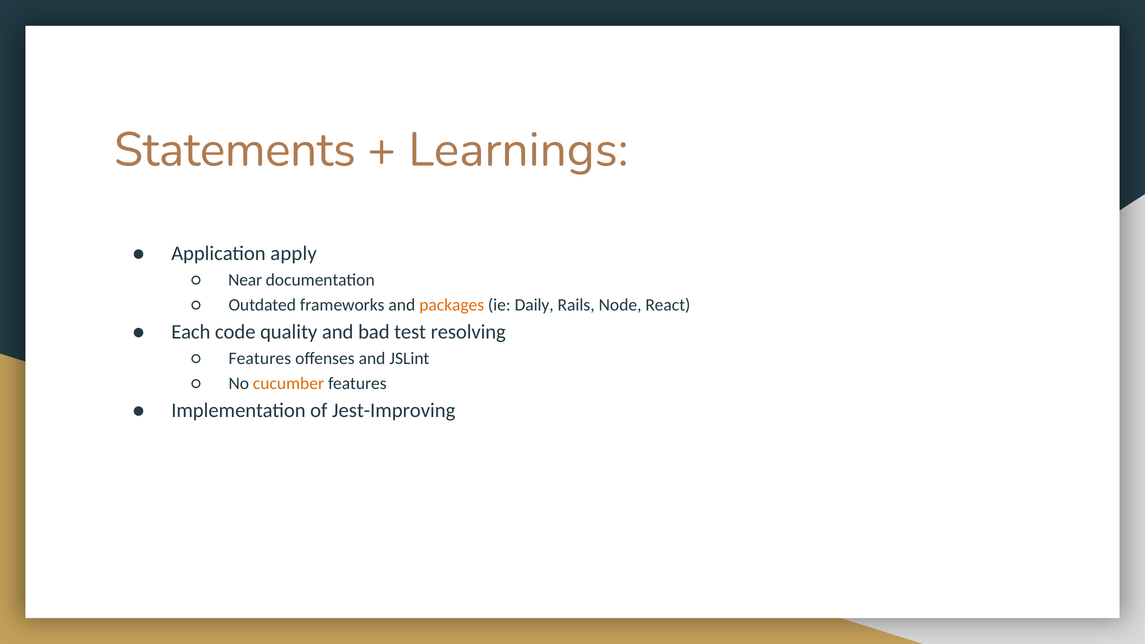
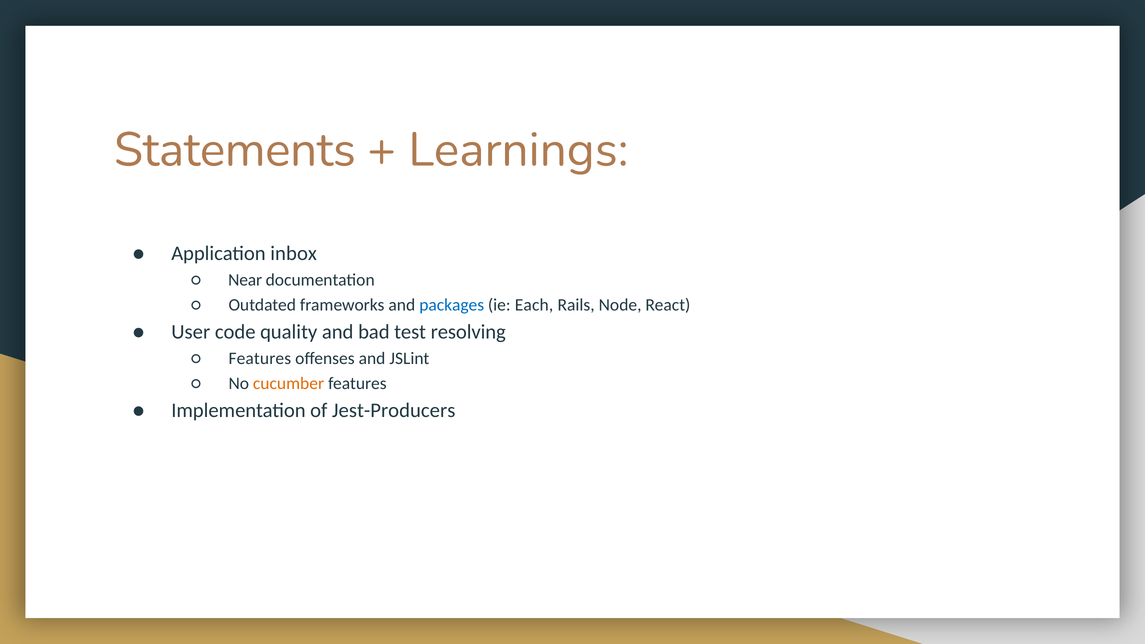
apply: apply -> inbox (294, 253)
packages colour: orange -> blue (452, 305)
Daily: Daily -> Each (534, 305)
Each: Each -> User (191, 332)
Jest-Improving: Jest-Improving -> Jest-Producers (394, 411)
